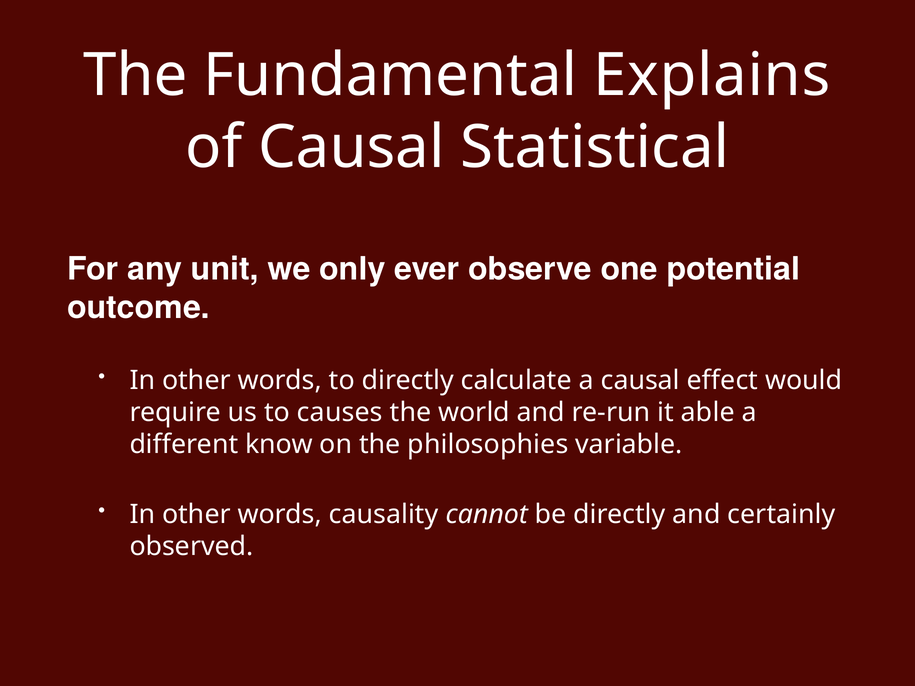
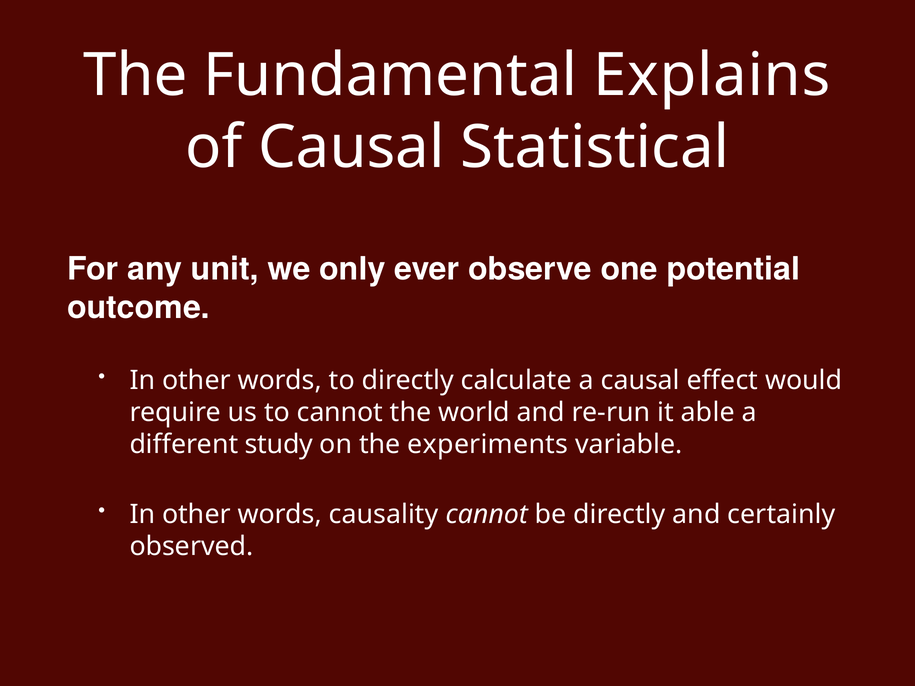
to causes: causes -> cannot (340, 413)
know: know -> study (279, 445)
philosophies: philosophies -> experiments (488, 445)
